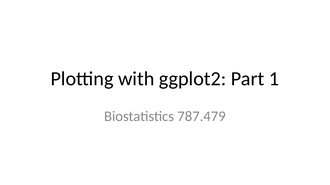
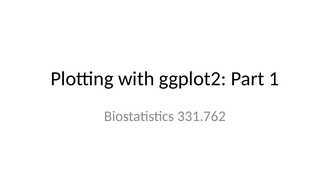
787.479: 787.479 -> 331.762 (202, 117)
